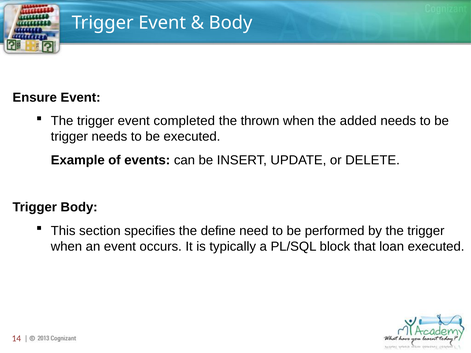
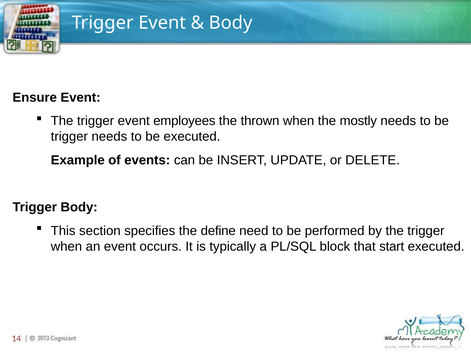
completed: completed -> employees (184, 121)
added: added -> mostly (358, 121)
loan: loan -> start (392, 247)
